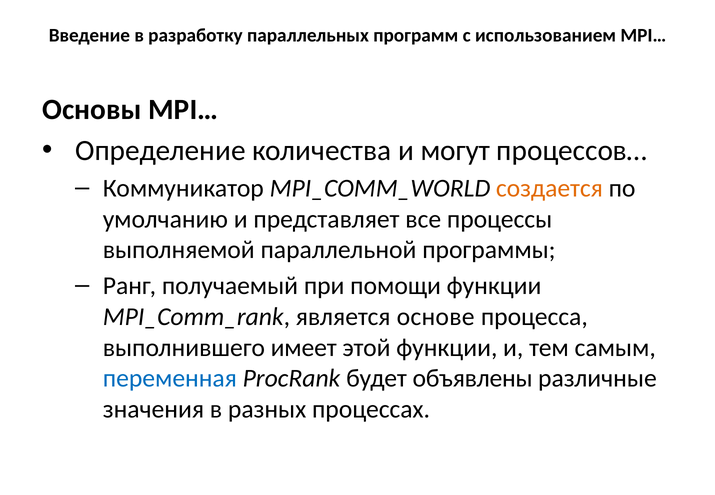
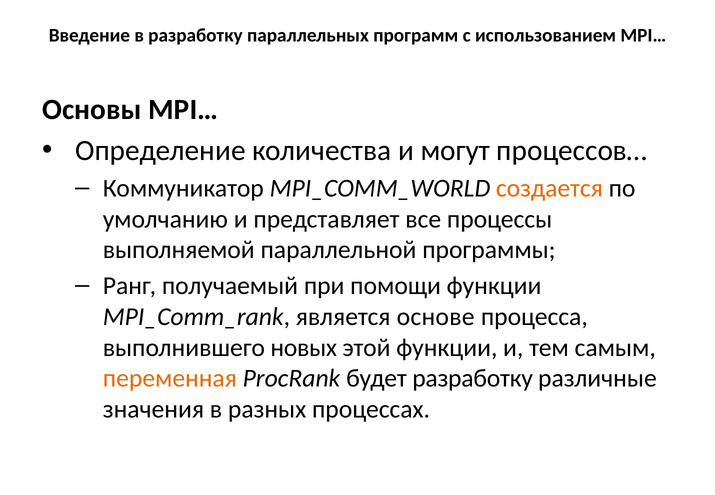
имеет: имеет -> новых (304, 348)
переменная colour: blue -> orange (170, 378)
будет объявлены: объявлены -> разработку (473, 378)
